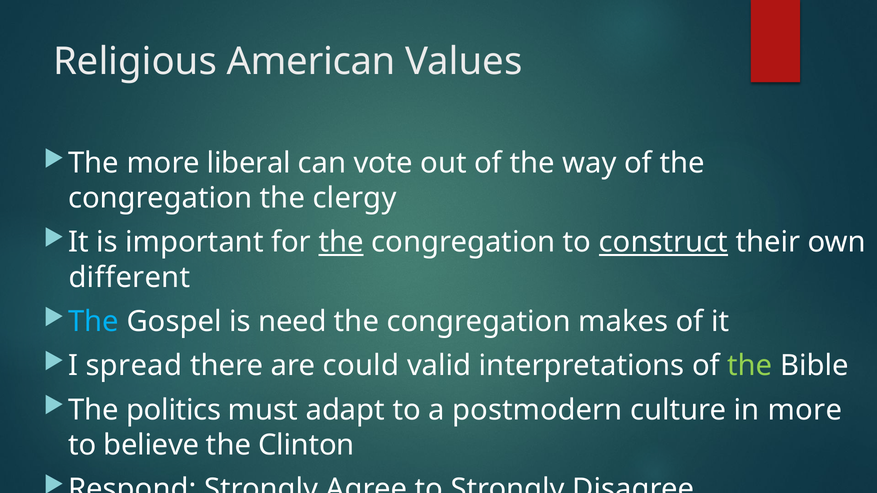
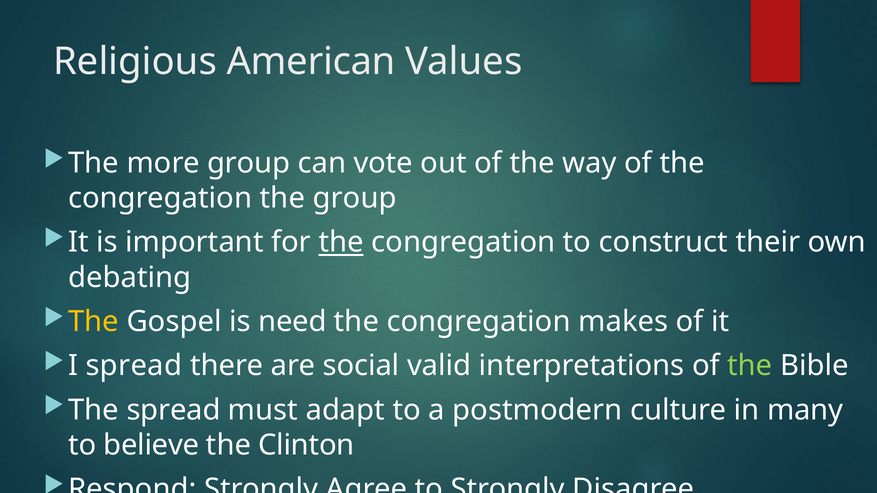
more liberal: liberal -> group (249, 163)
the clergy: clergy -> group (355, 198)
construct underline: present -> none (663, 242)
different: different -> debating (130, 278)
The colour: light blue -> yellow (94, 322)
could: could -> social (361, 366)
The politics: politics -> spread (174, 410)
in more: more -> many (805, 410)
